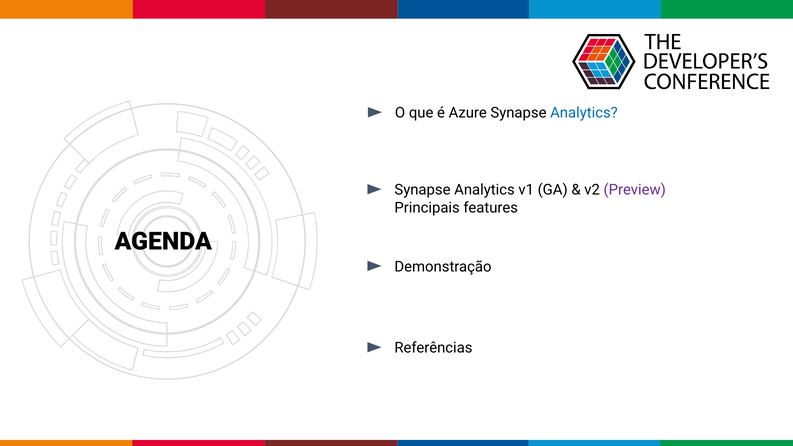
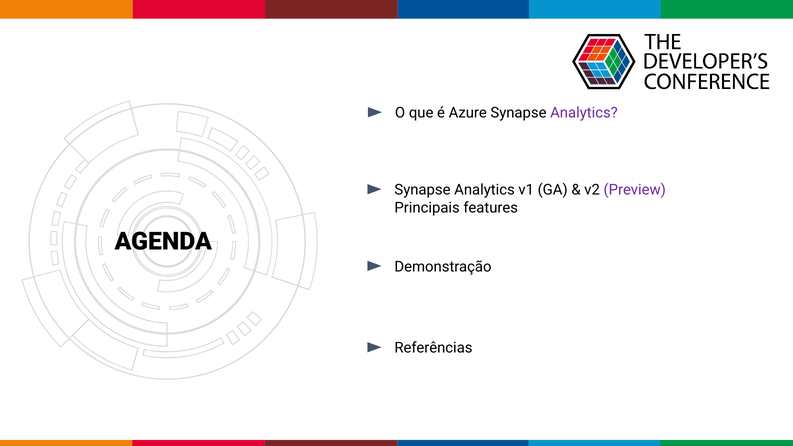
Analytics colour: blue -> purple (584, 113)
